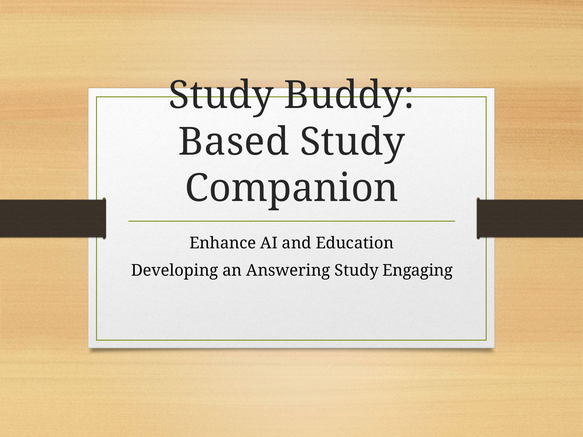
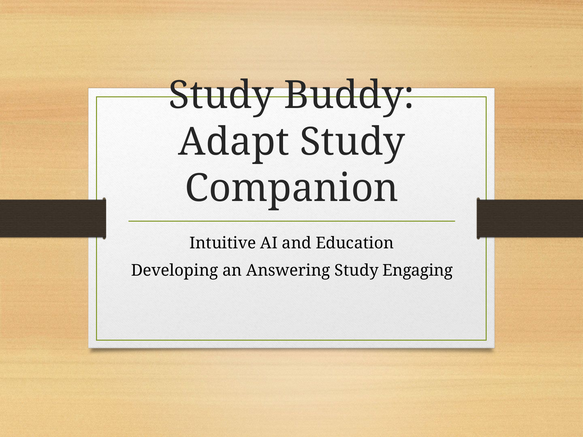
Based: Based -> Adapt (234, 142)
Enhance: Enhance -> Intuitive (223, 243)
